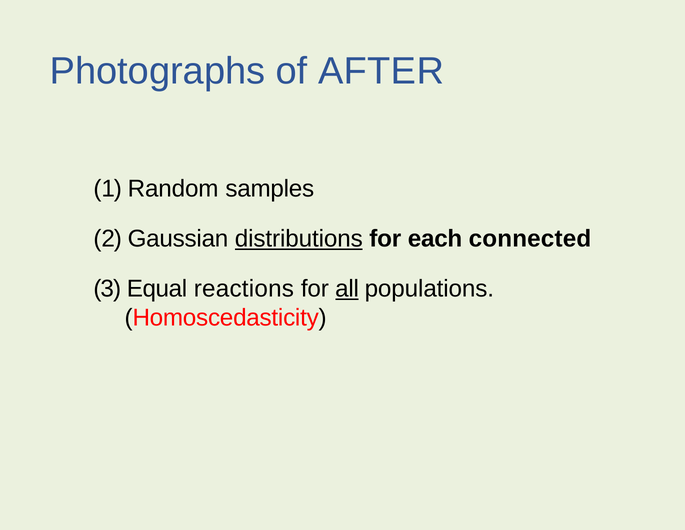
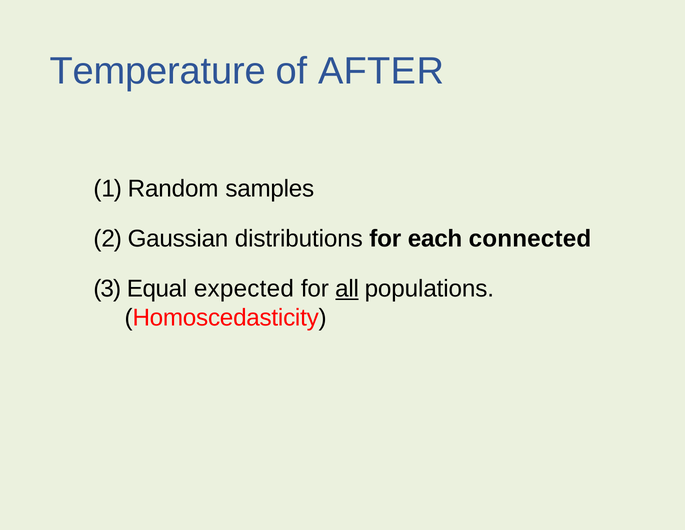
Photographs: Photographs -> Temperature (158, 71)
distributions underline: present -> none (299, 239)
reactions: reactions -> expected (244, 288)
